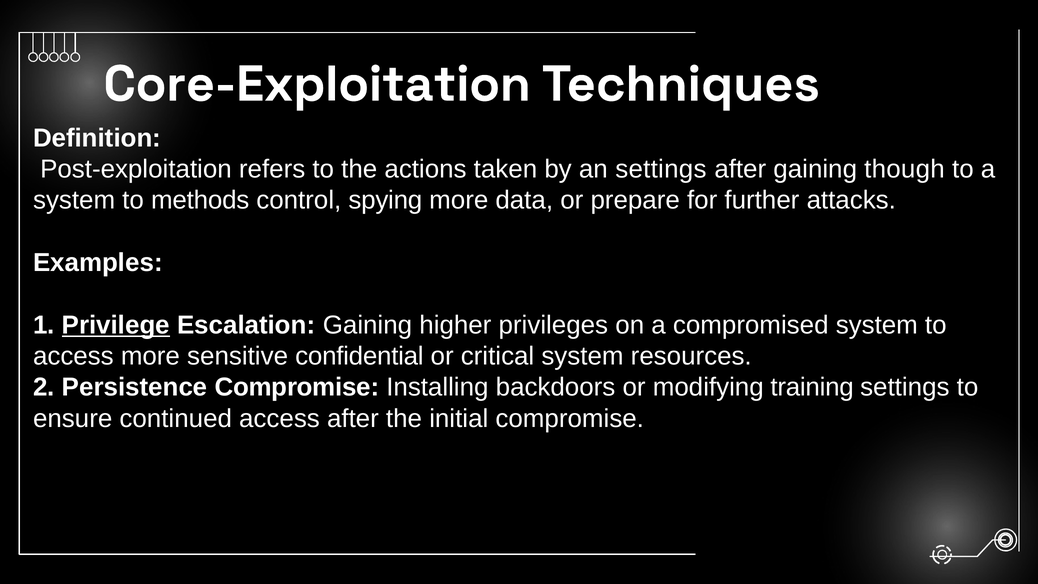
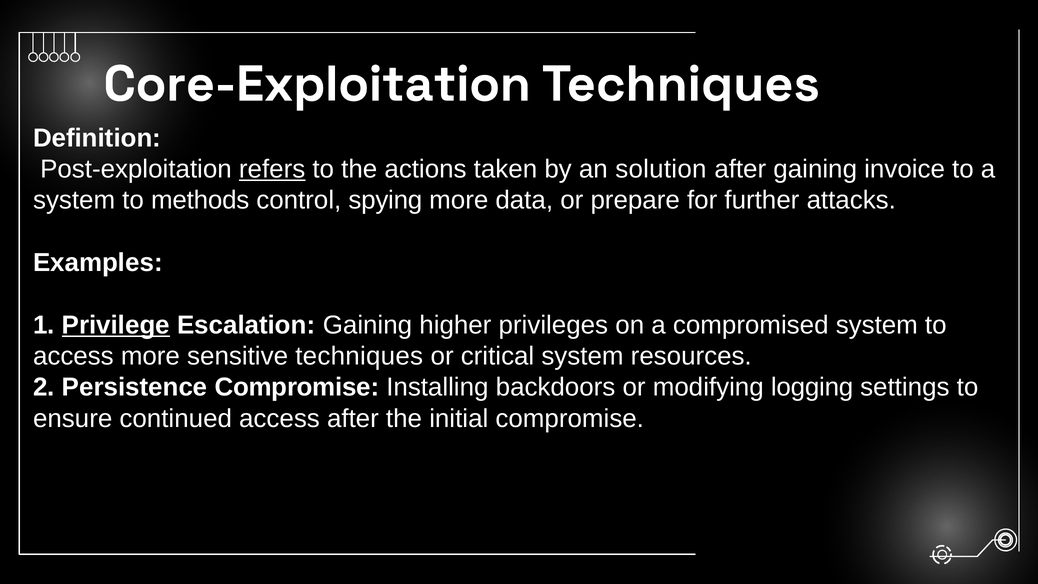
refers underline: none -> present (272, 169)
an settings: settings -> solution (661, 169)
though: though -> invoice (905, 169)
sensitive confidential: confidential -> techniques (359, 356)
training: training -> logging (812, 387)
